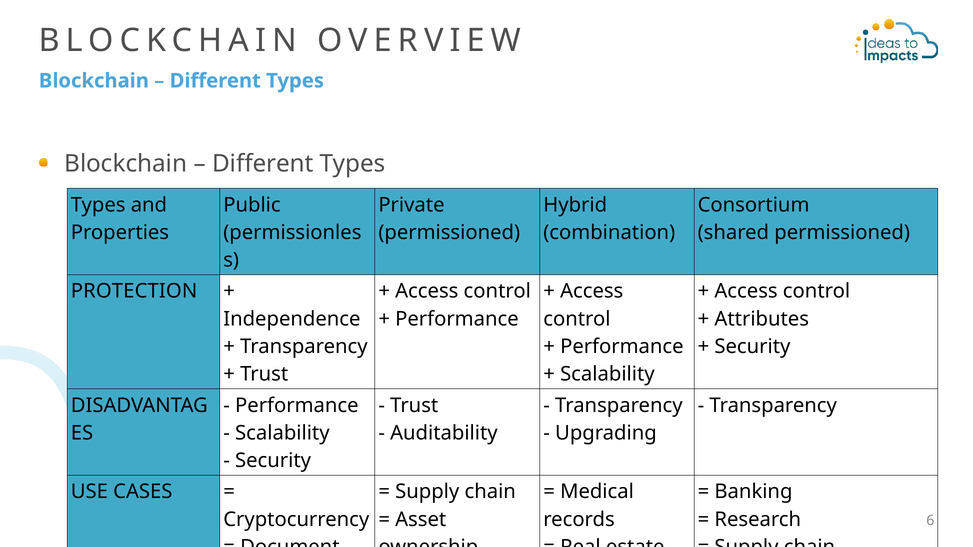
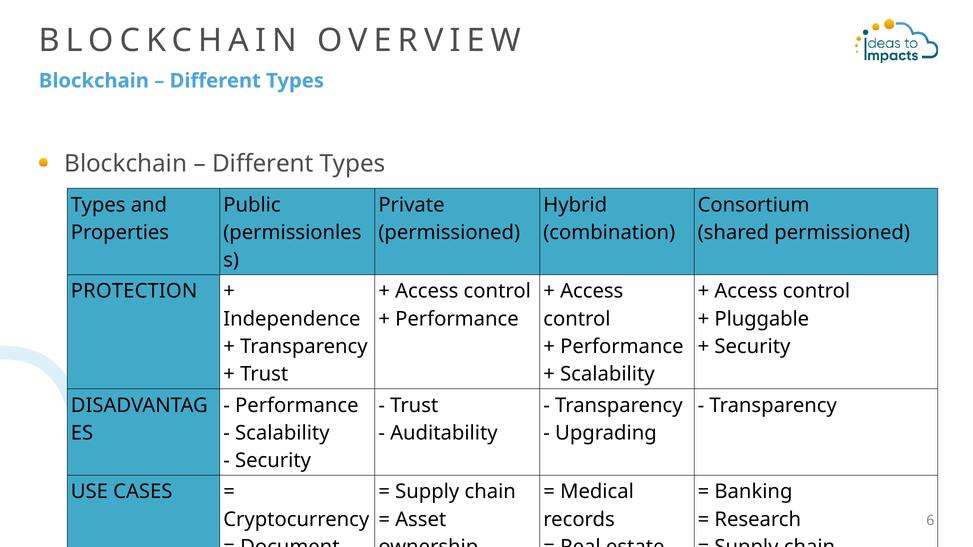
Attributes: Attributes -> Pluggable (762, 319)
